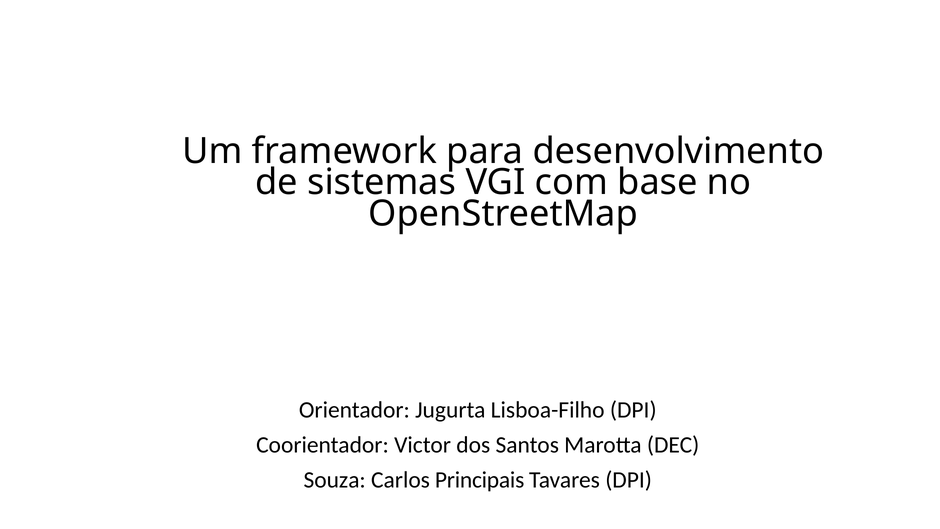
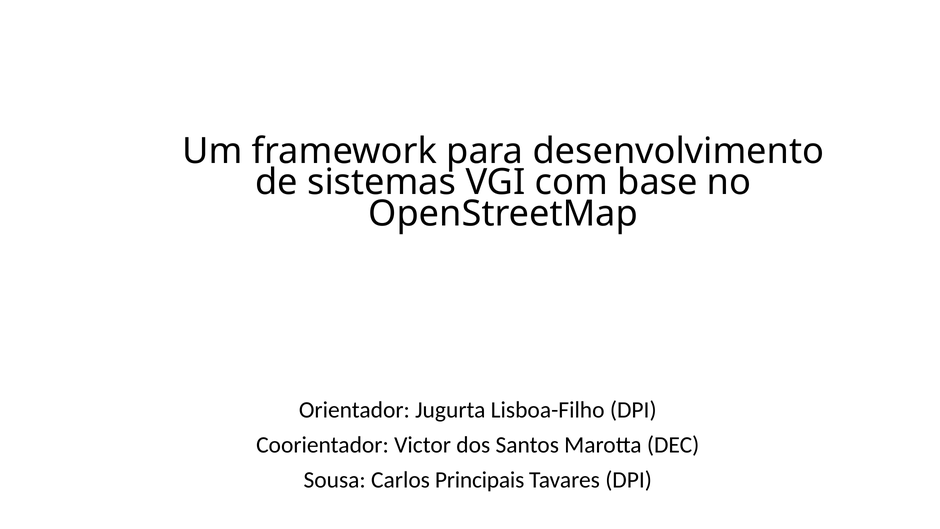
Souza: Souza -> Sousa (335, 480)
